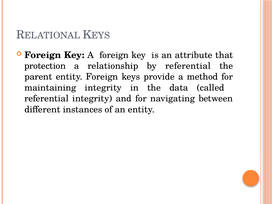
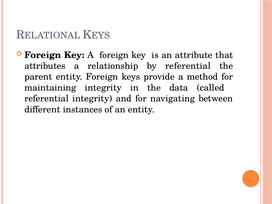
protection: protection -> attributes (45, 66)
